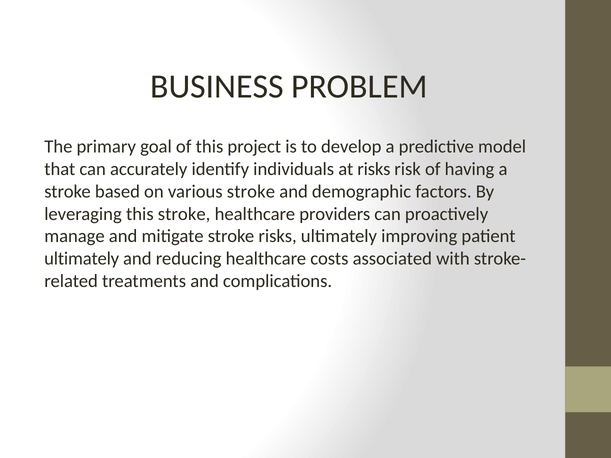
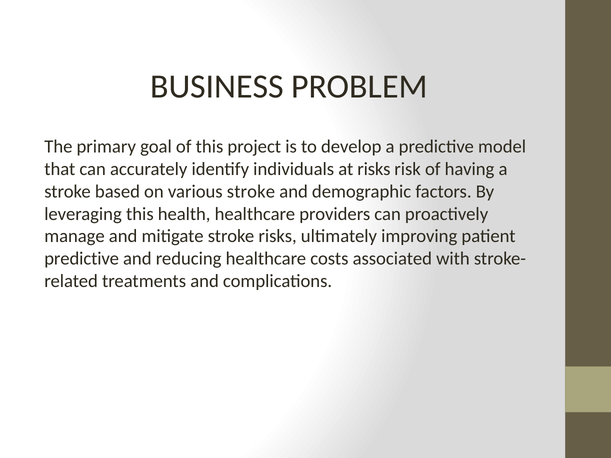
this stroke: stroke -> health (184, 214)
ultimately: ultimately -> predictive (82, 259)
